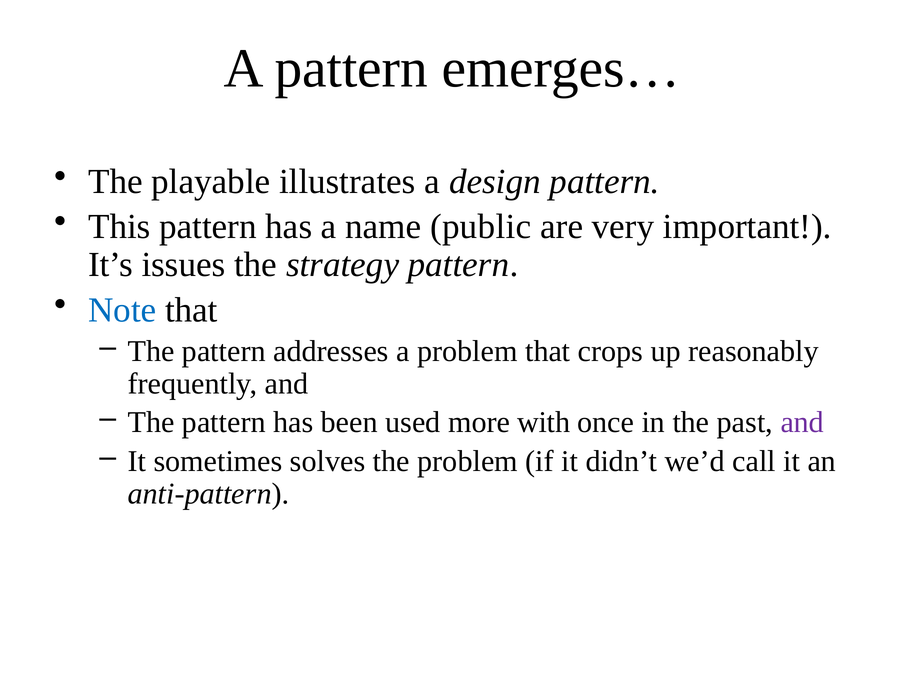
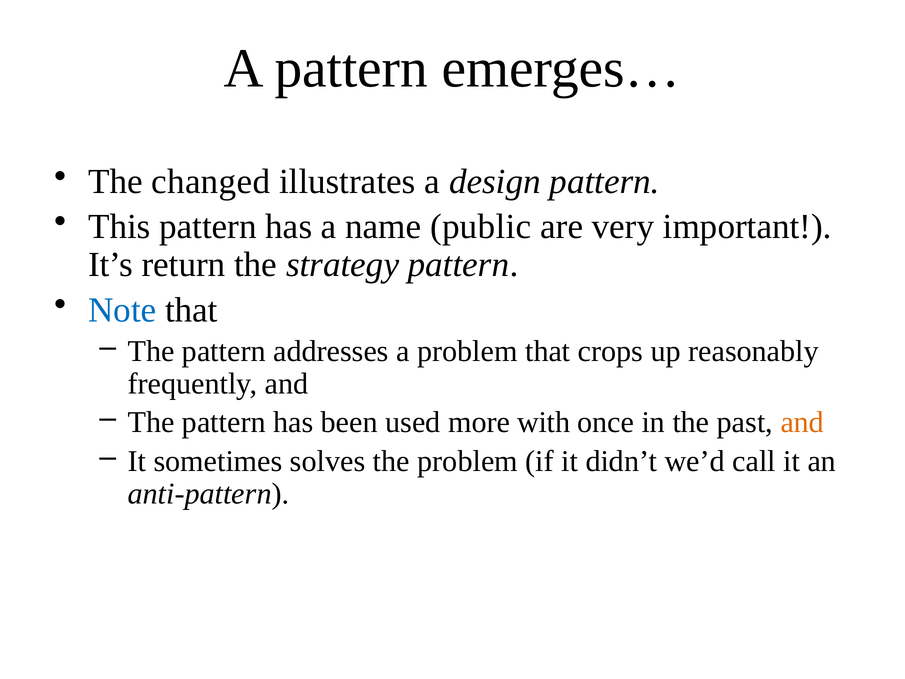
playable: playable -> changed (211, 182)
issues: issues -> return (184, 265)
and colour: purple -> orange (802, 422)
